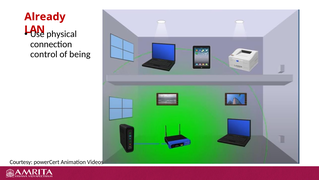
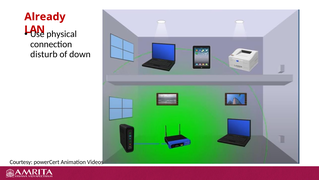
control: control -> disturb (44, 54)
being: being -> down (80, 54)
